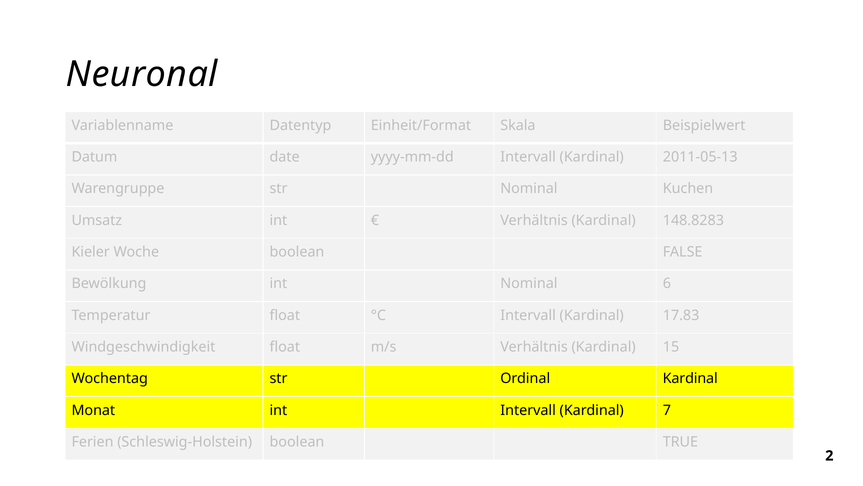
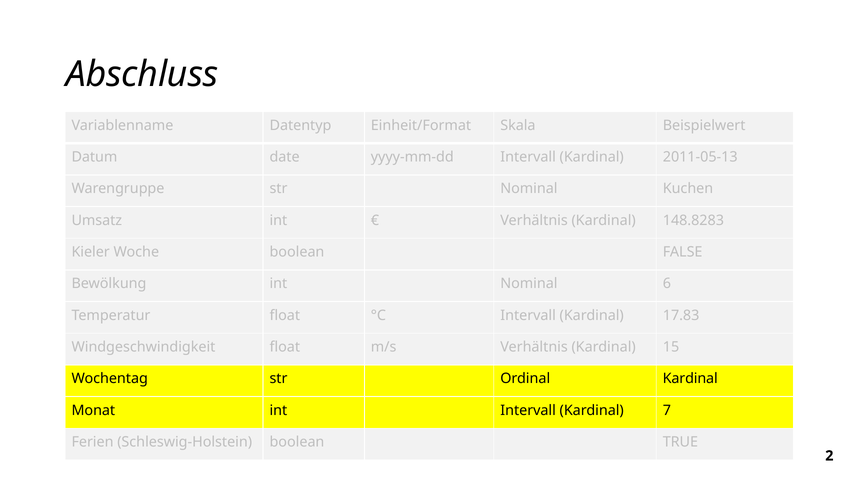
Neuronal: Neuronal -> Abschluss (142, 74)
